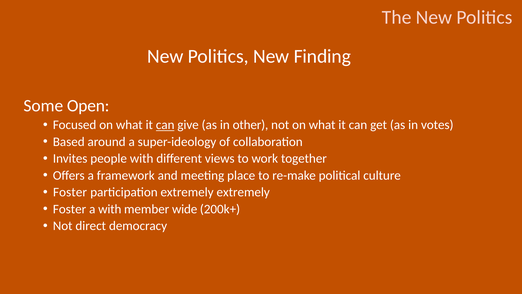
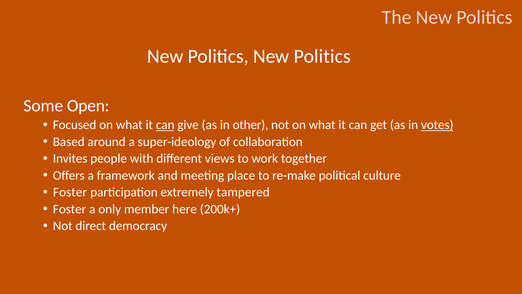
Finding: Finding -> Politics (322, 56)
votes underline: none -> present (437, 125)
extremely extremely: extremely -> tampered (243, 192)
a with: with -> only (110, 209)
wide: wide -> here (185, 209)
